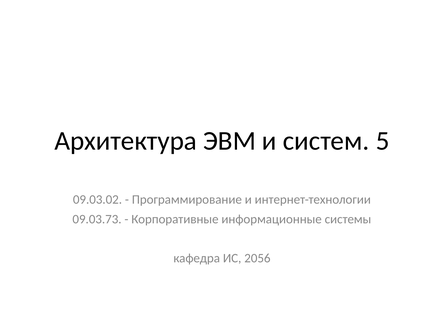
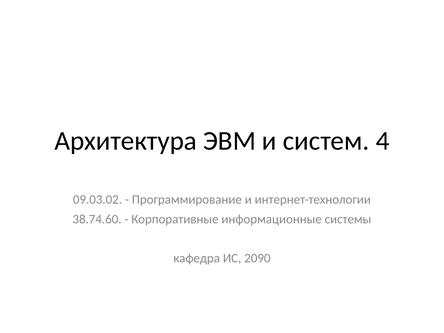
5: 5 -> 4 (383, 141)
09.03.73: 09.03.73 -> 38.74.60 (97, 219)
2056: 2056 -> 2090 (257, 258)
